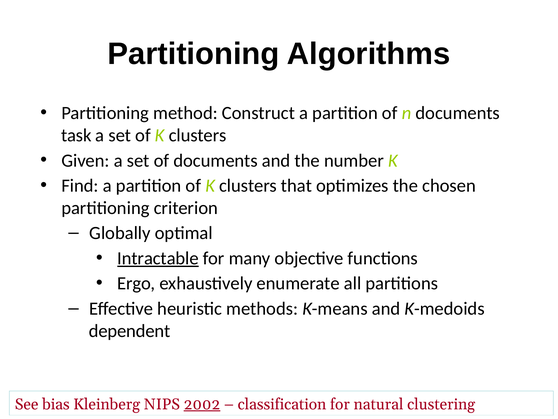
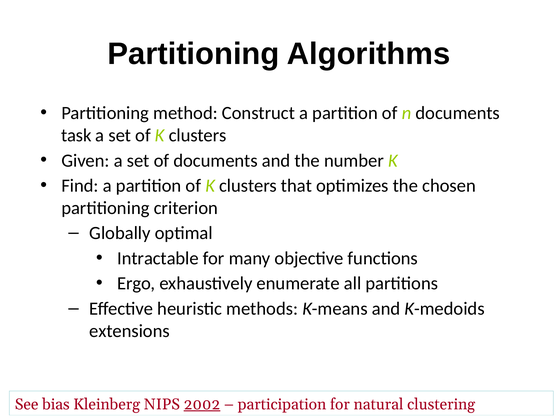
Intractable underline: present -> none (158, 258)
dependent: dependent -> extensions (129, 331)
classification: classification -> participation (282, 404)
